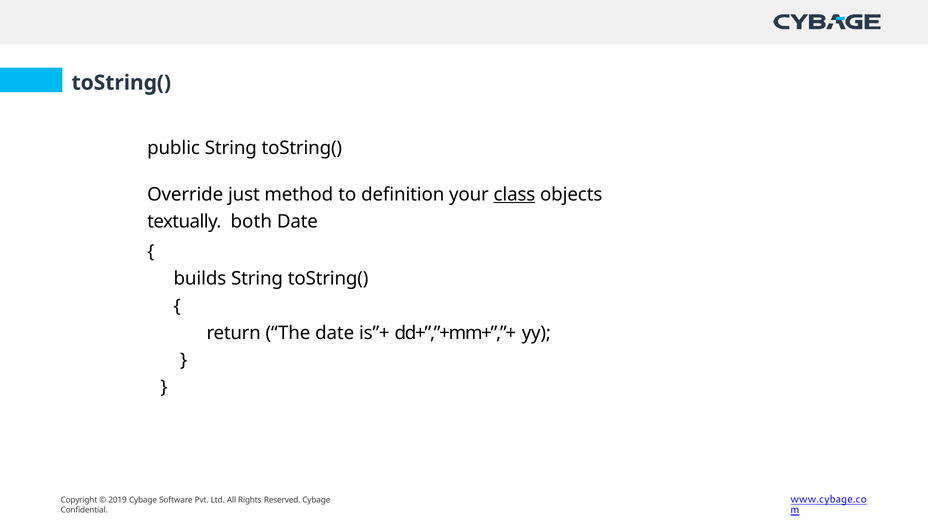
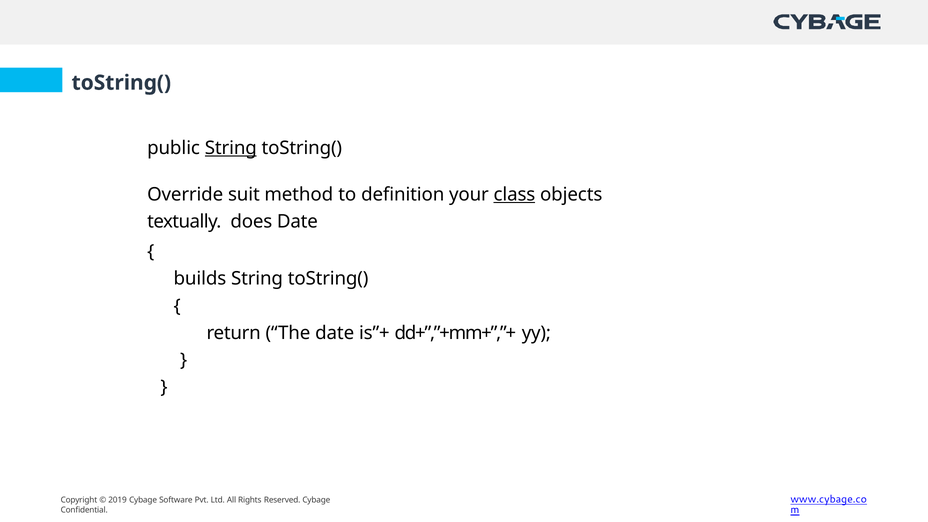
String underline: none -> present (231, 148)
just: just -> suit (244, 195)
both: both -> does (251, 222)
